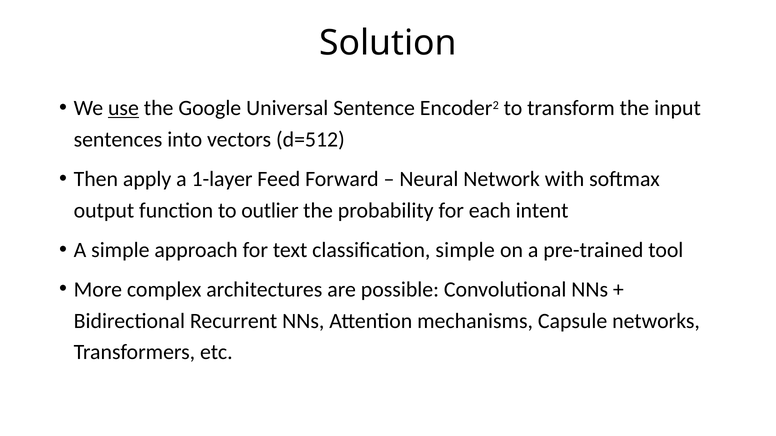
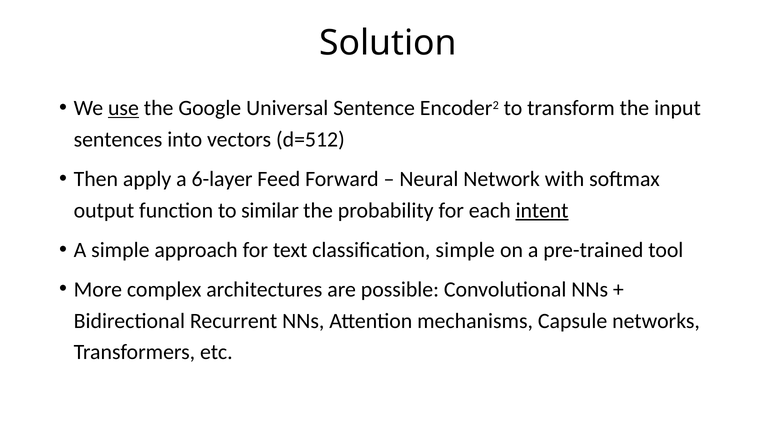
1-layer: 1-layer -> 6-layer (222, 179)
outlier: outlier -> similar (270, 211)
intent underline: none -> present (542, 211)
